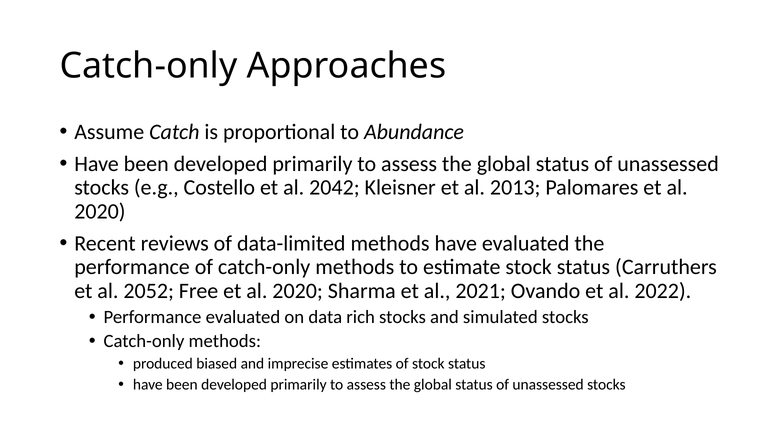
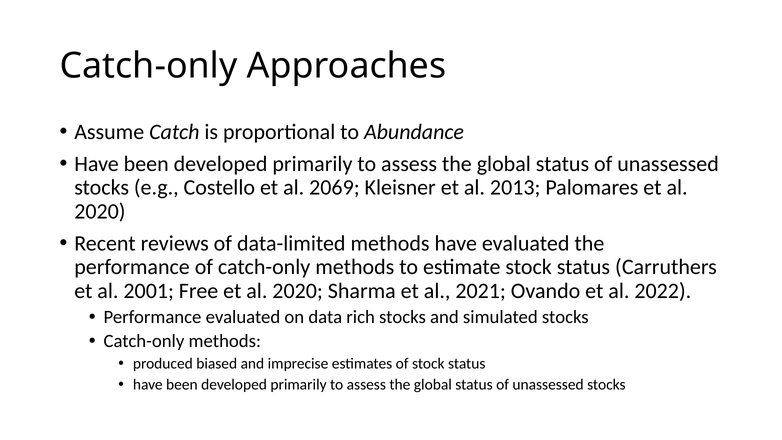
2042: 2042 -> 2069 (334, 188)
2052: 2052 -> 2001 (149, 291)
